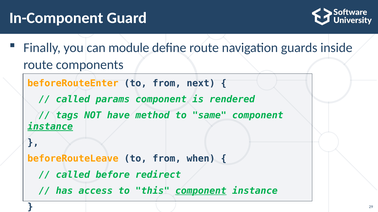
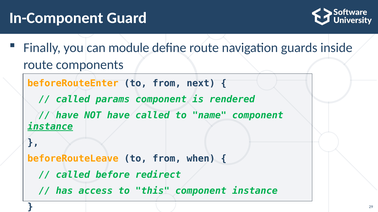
tags: tags -> have (67, 116)
have method: method -> called (153, 116)
same: same -> name (209, 116)
component underline: present -> none (201, 191)
